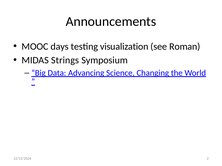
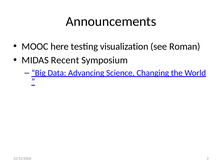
days: days -> here (60, 47)
Strings: Strings -> Recent (65, 60)
